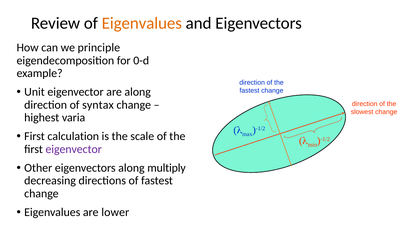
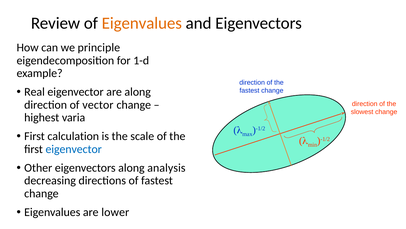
0-d: 0-d -> 1-d (141, 60)
Unit: Unit -> Real (35, 92)
syntax: syntax -> vector (98, 105)
eigenvector colour: purple -> blue (74, 149)
multiply: multiply -> analysis (166, 167)
